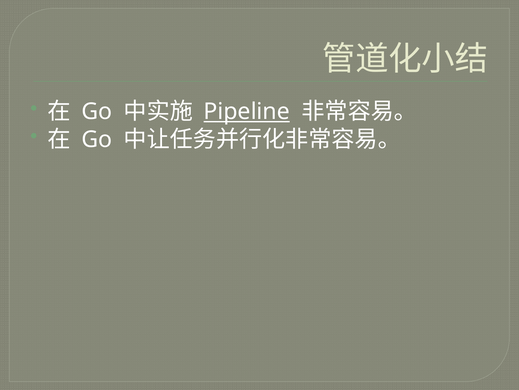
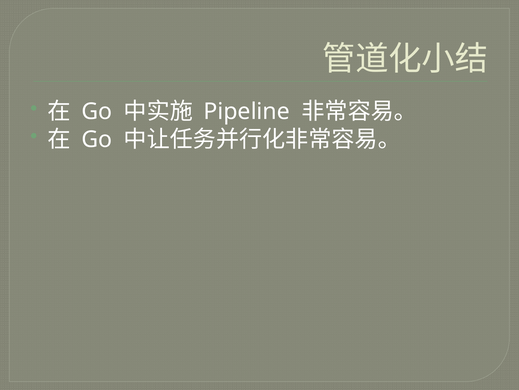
Pipeline underline: present -> none (247, 111)
